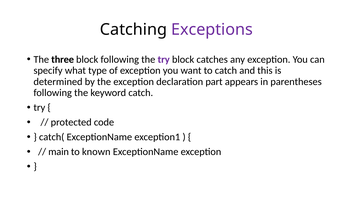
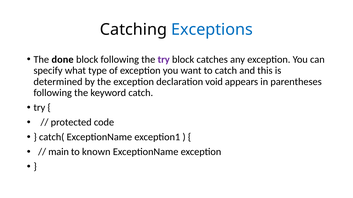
Exceptions colour: purple -> blue (212, 30)
three: three -> done (63, 60)
part: part -> void (214, 82)
